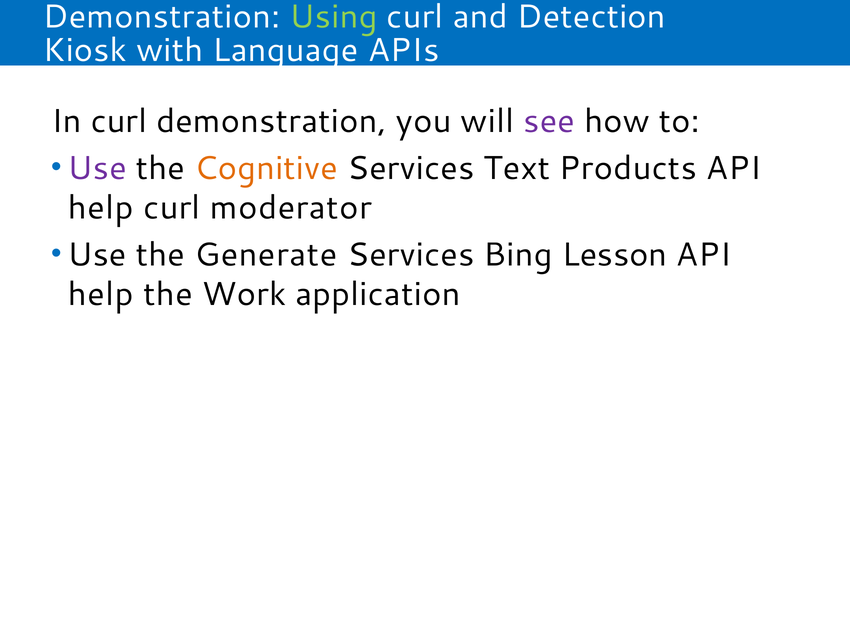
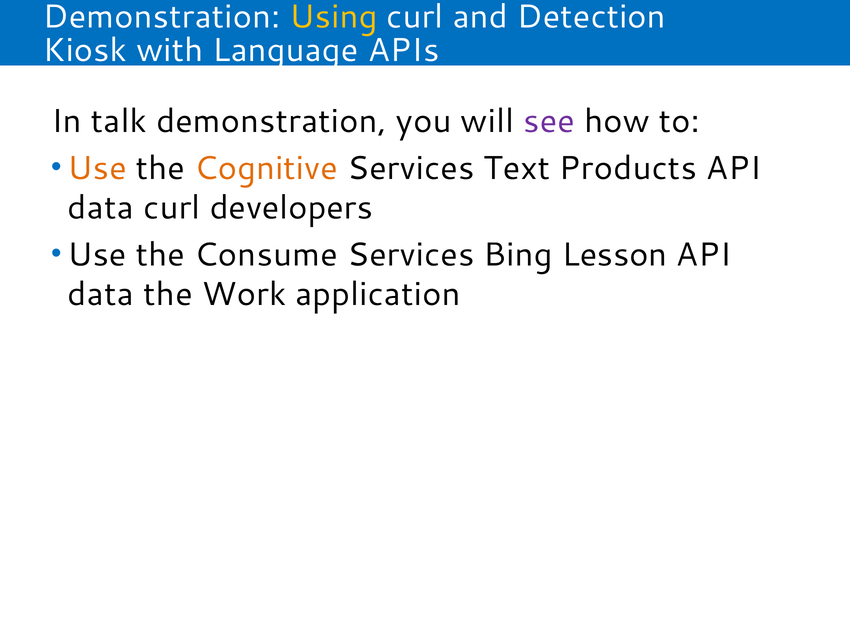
Using colour: light green -> yellow (333, 17)
In curl: curl -> talk (119, 121)
Use colour: purple -> orange (97, 168)
help: help -> data (101, 208)
moderator: moderator -> developers (291, 208)
Generate: Generate -> Consume (266, 254)
help: help -> data (101, 294)
